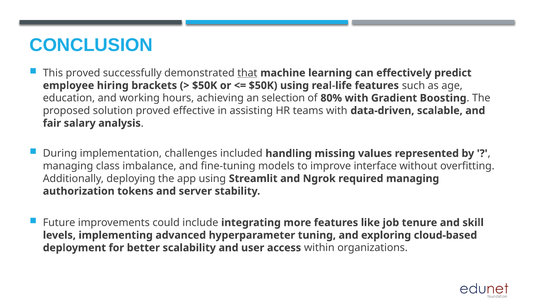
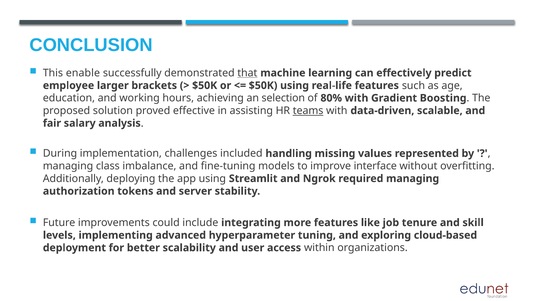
This proved: proved -> enable (83, 73)
hiring: hiring -> larger (113, 85)
teams underline: none -> present (308, 110)
